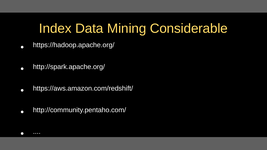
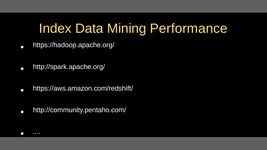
Considerable: Considerable -> Performance (189, 29)
